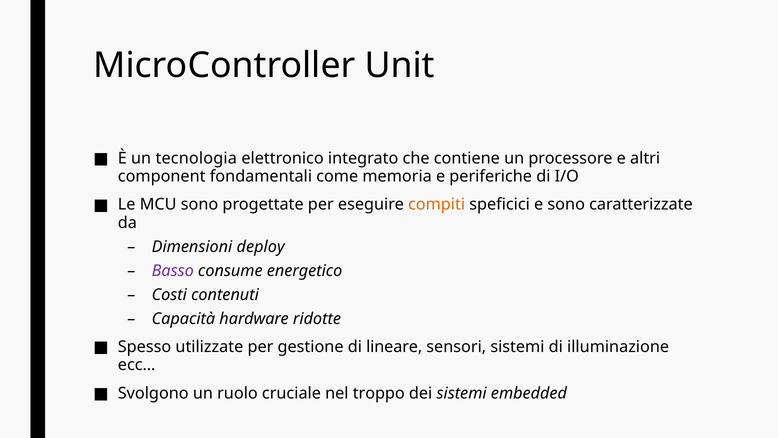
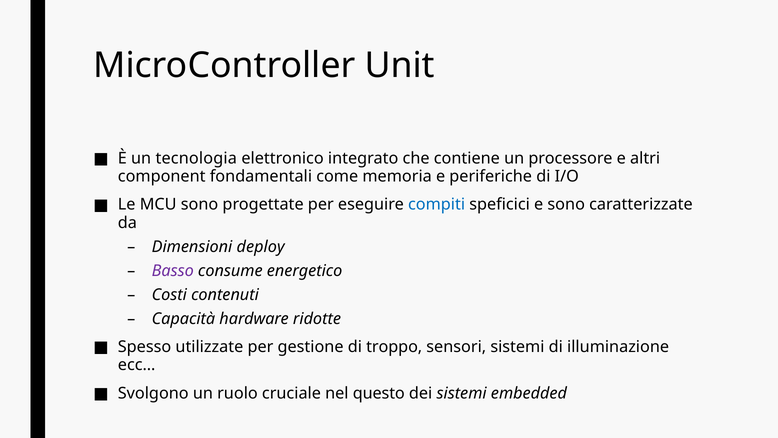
compiti colour: orange -> blue (437, 204)
lineare: lineare -> troppo (394, 347)
troppo: troppo -> questo (379, 393)
